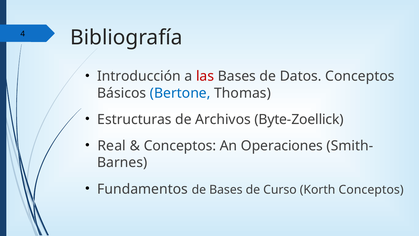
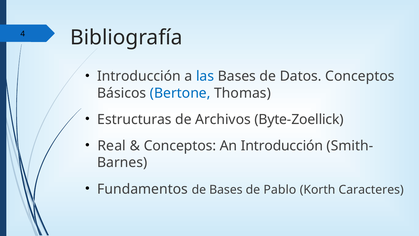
las colour: red -> blue (205, 76)
An Operaciones: Operaciones -> Introducción (282, 146)
Curso: Curso -> Pablo (280, 189)
Korth Conceptos: Conceptos -> Caracteres (371, 189)
